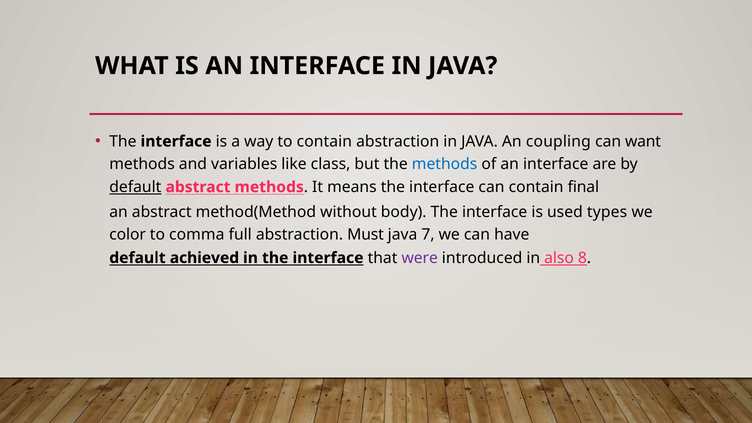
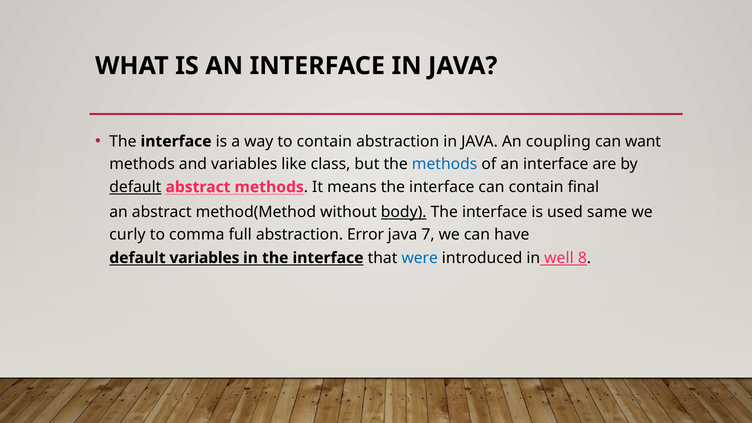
body underline: none -> present (404, 212)
types: types -> same (607, 212)
color: color -> curly (127, 235)
Must: Must -> Error (366, 235)
default achieved: achieved -> variables (204, 258)
were colour: purple -> blue (420, 258)
also: also -> well (559, 258)
